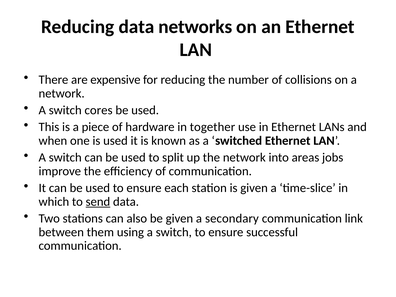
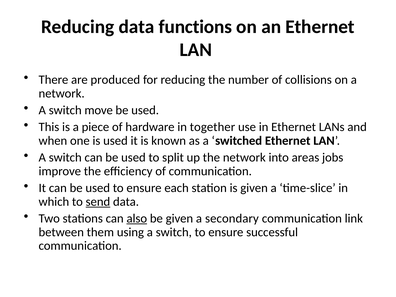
networks: networks -> functions (195, 27)
expensive: expensive -> produced (115, 80)
cores: cores -> move (99, 110)
also underline: none -> present (137, 218)
